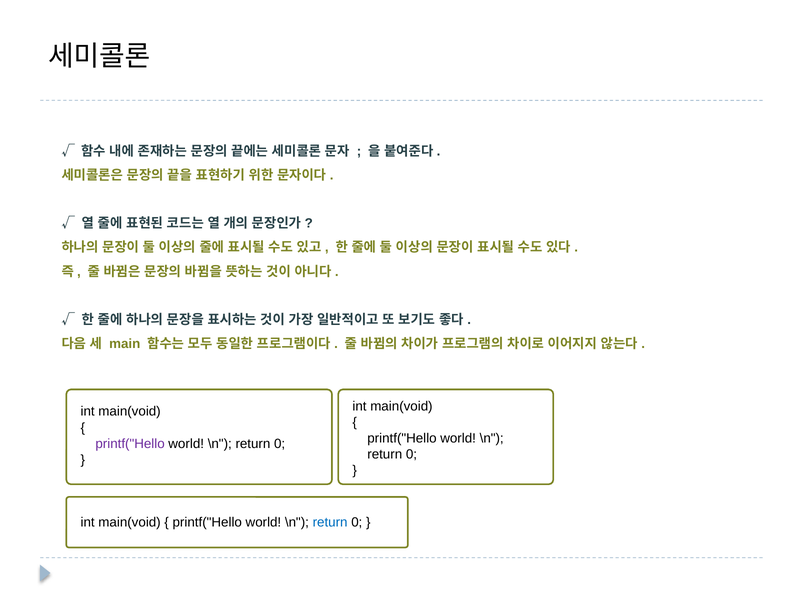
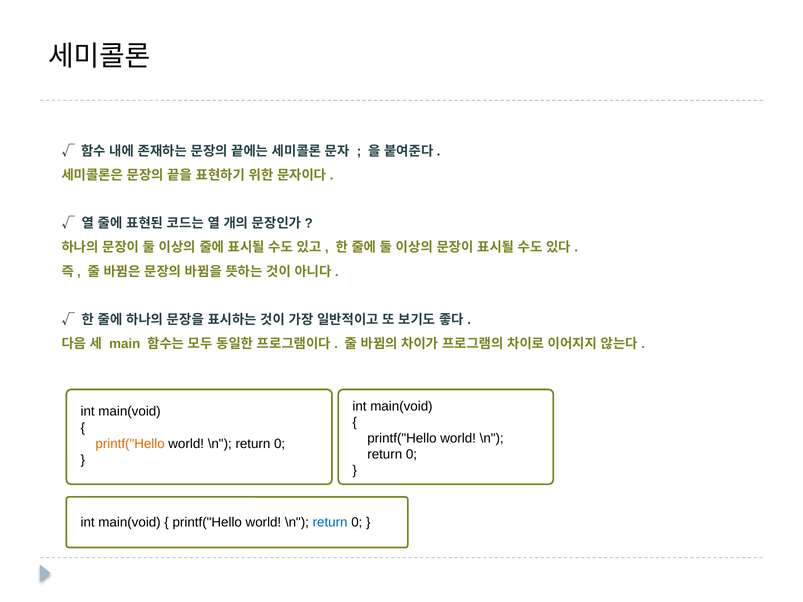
printf("Hello colour: purple -> orange (130, 444)
